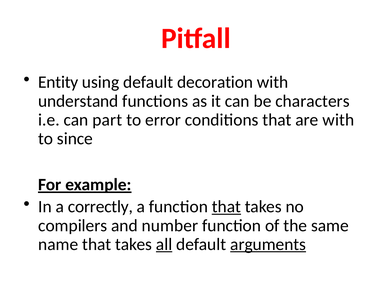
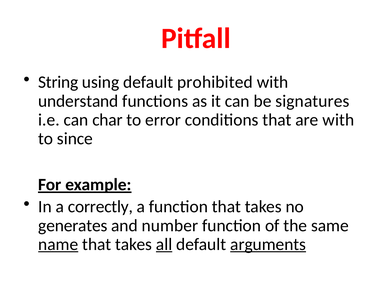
Entity: Entity -> String (58, 82)
decoration: decoration -> prohibited (215, 82)
characters: characters -> signatures (312, 101)
part: part -> char (107, 120)
that underline: present -> none (226, 207)
compilers: compilers -> generates (73, 226)
name underline: none -> present (58, 244)
